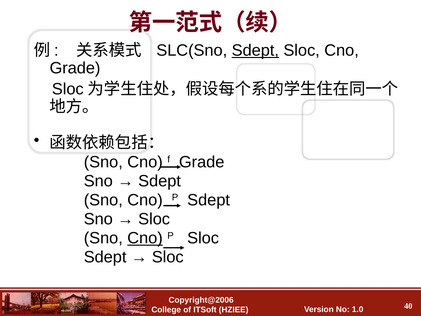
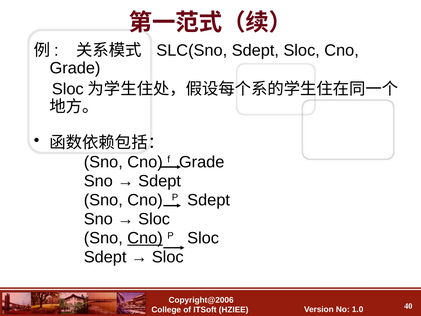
Sdept underline: present -> none (255, 50)
